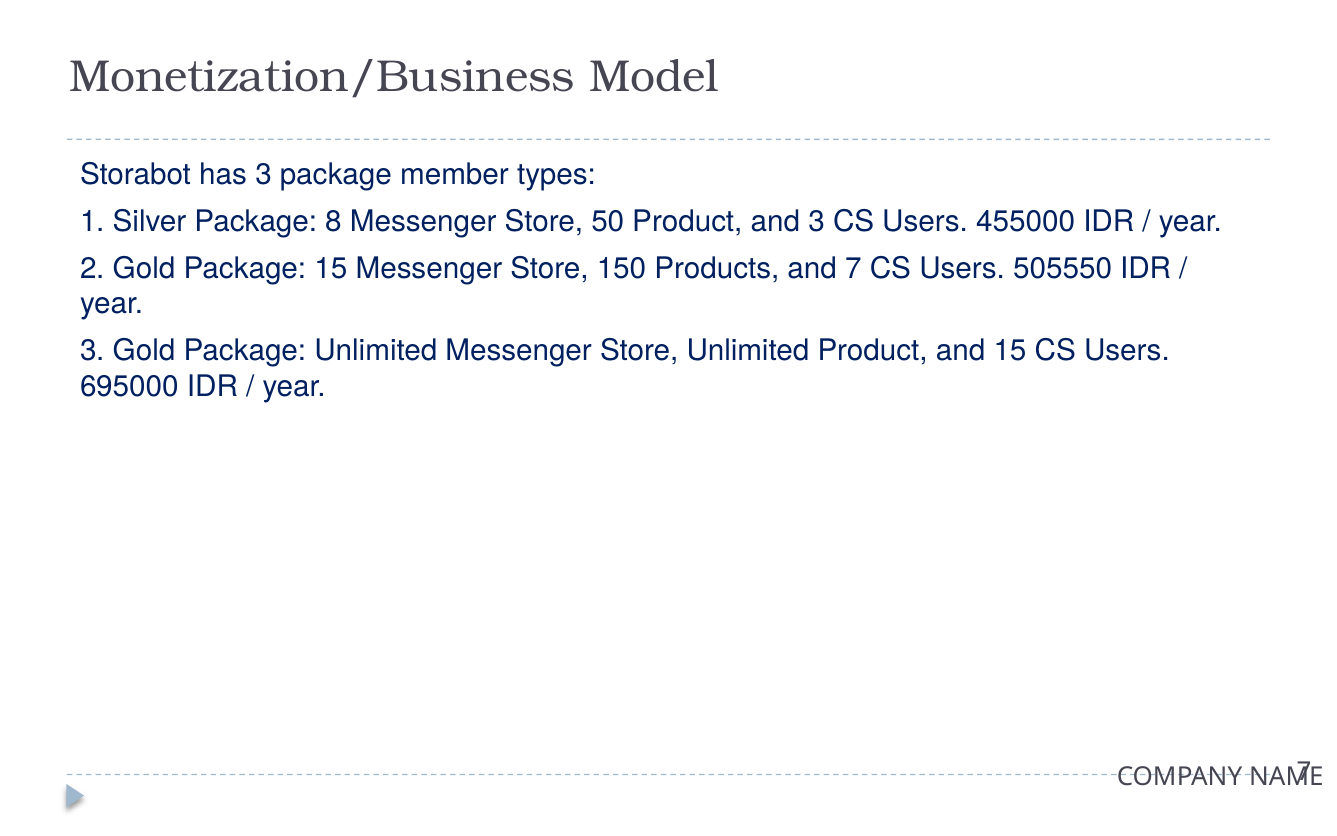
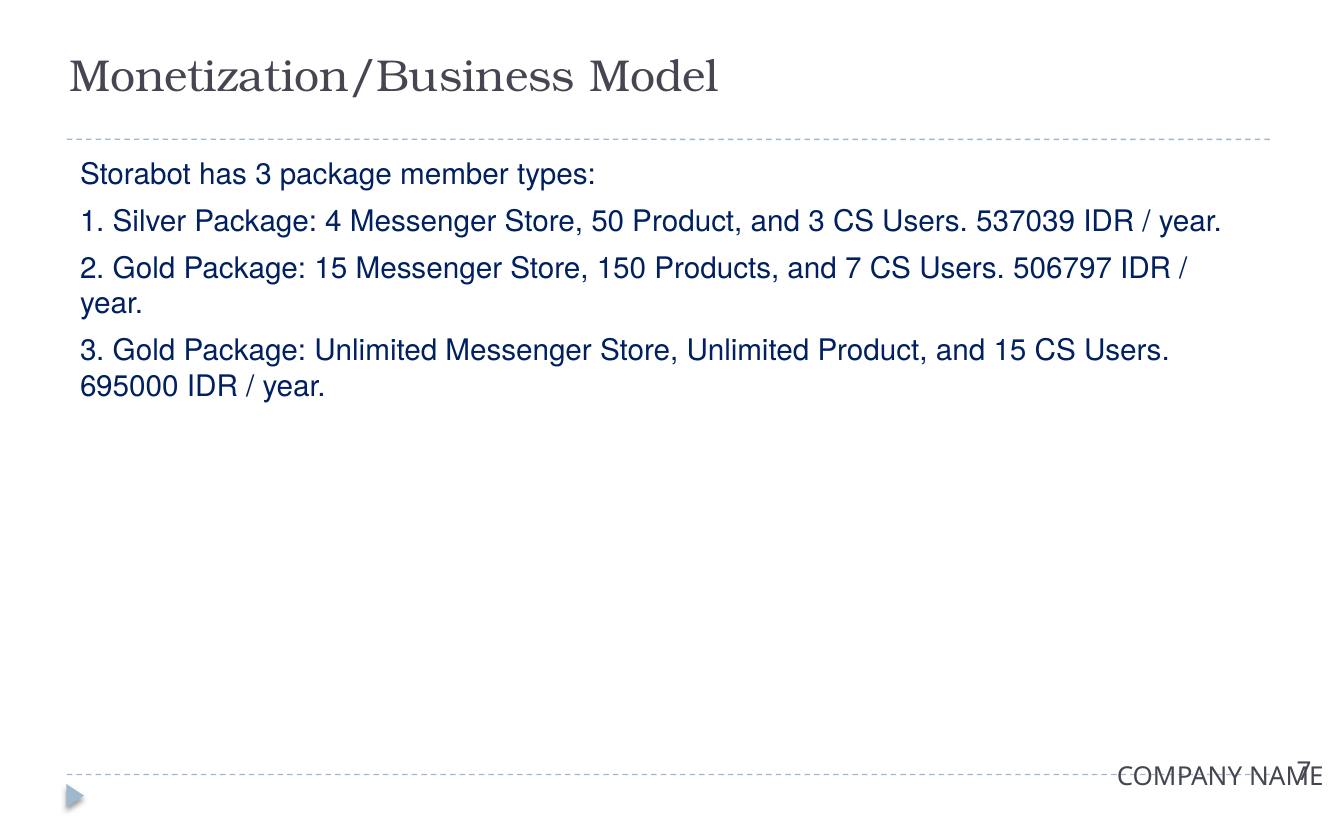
8: 8 -> 4 (333, 222)
455000: 455000 -> 537039 (1026, 222)
505550: 505550 -> 506797 (1063, 268)
